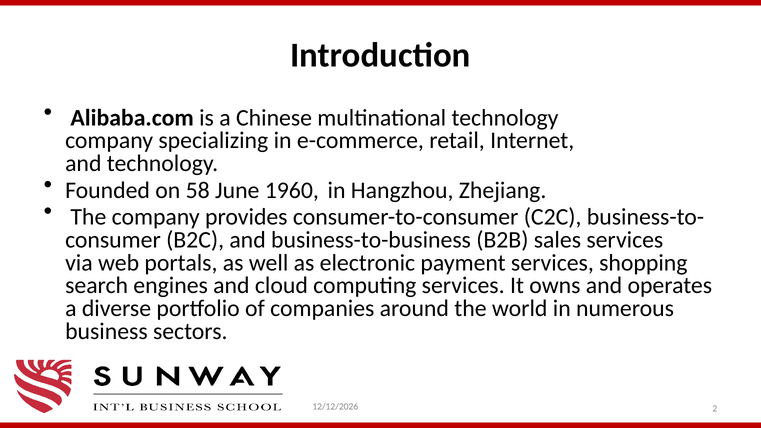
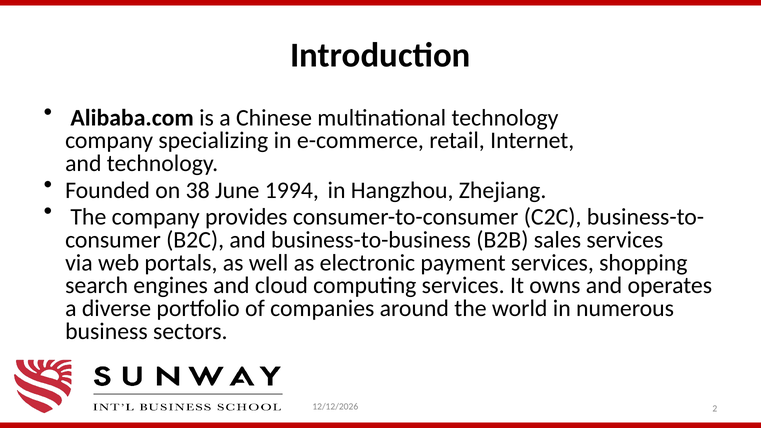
58: 58 -> 38 (198, 190)
1960: 1960 -> 1994 (292, 190)
